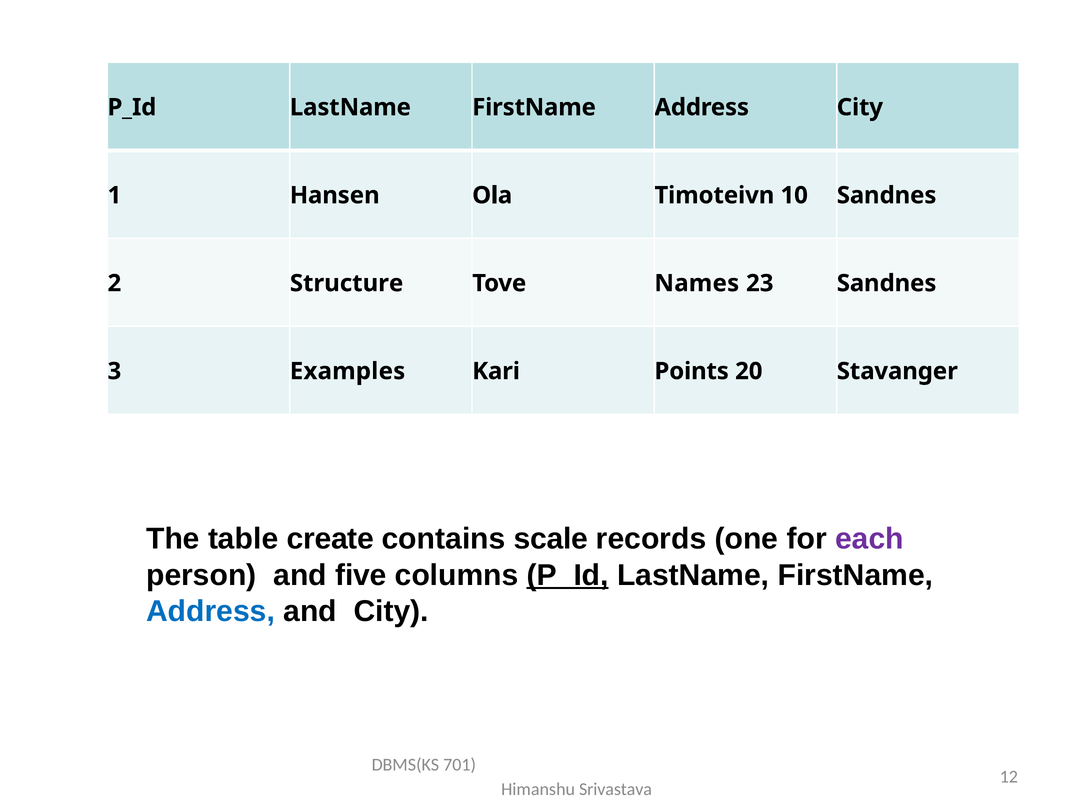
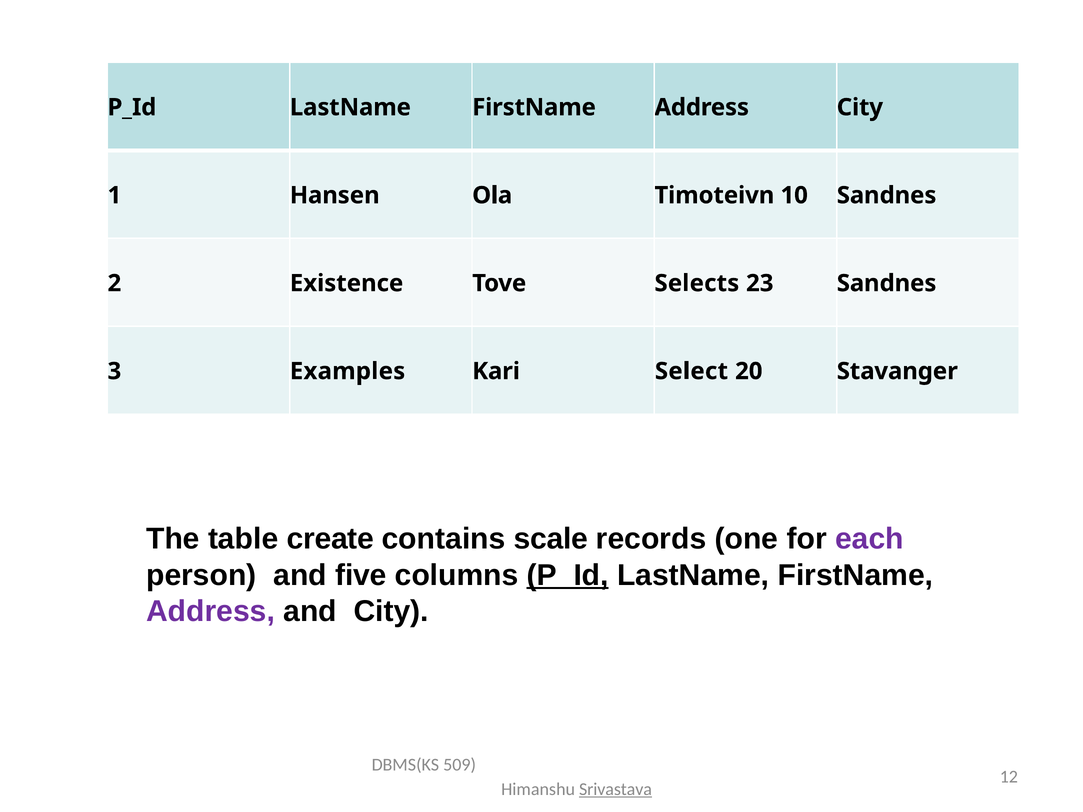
Structure: Structure -> Existence (347, 283)
Names: Names -> Selects (697, 283)
Points: Points -> Select (691, 371)
Address colour: blue -> purple (211, 611)
701: 701 -> 509 (460, 765)
Srivastava underline: none -> present (615, 790)
